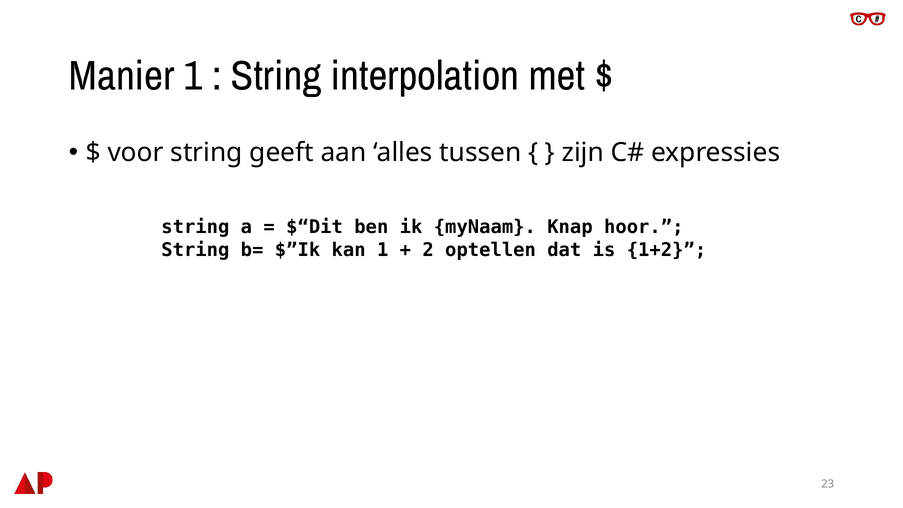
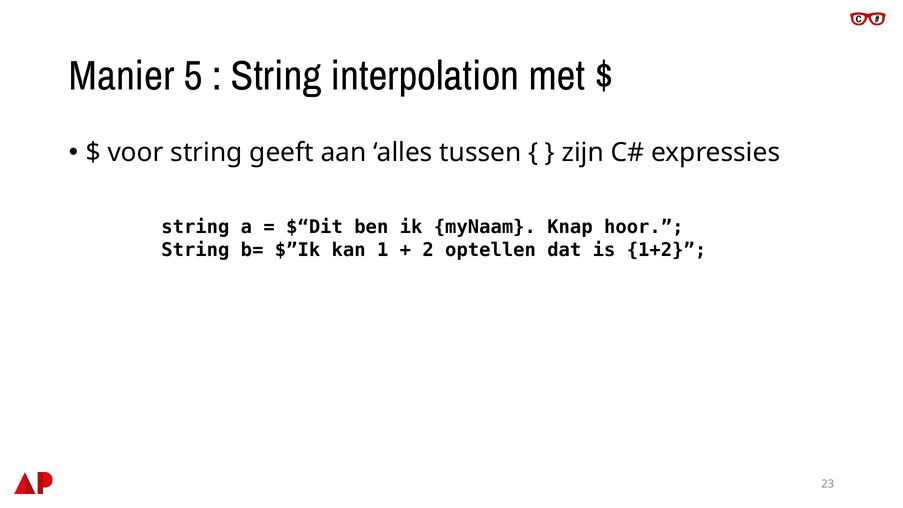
Manier 1: 1 -> 5 (193, 76)
